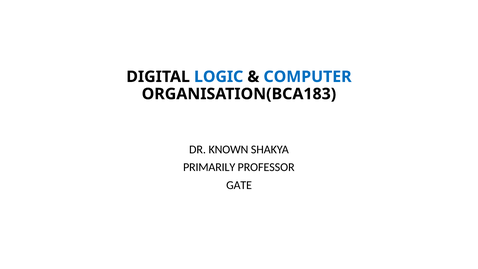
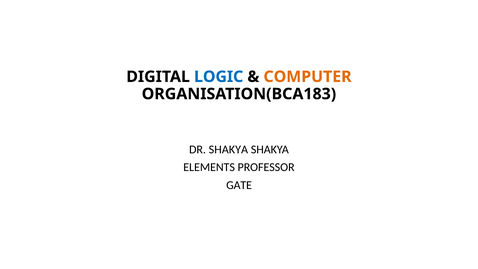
COMPUTER colour: blue -> orange (308, 77)
DR KNOWN: KNOWN -> SHAKYA (228, 149)
PRIMARILY: PRIMARILY -> ELEMENTS (209, 167)
